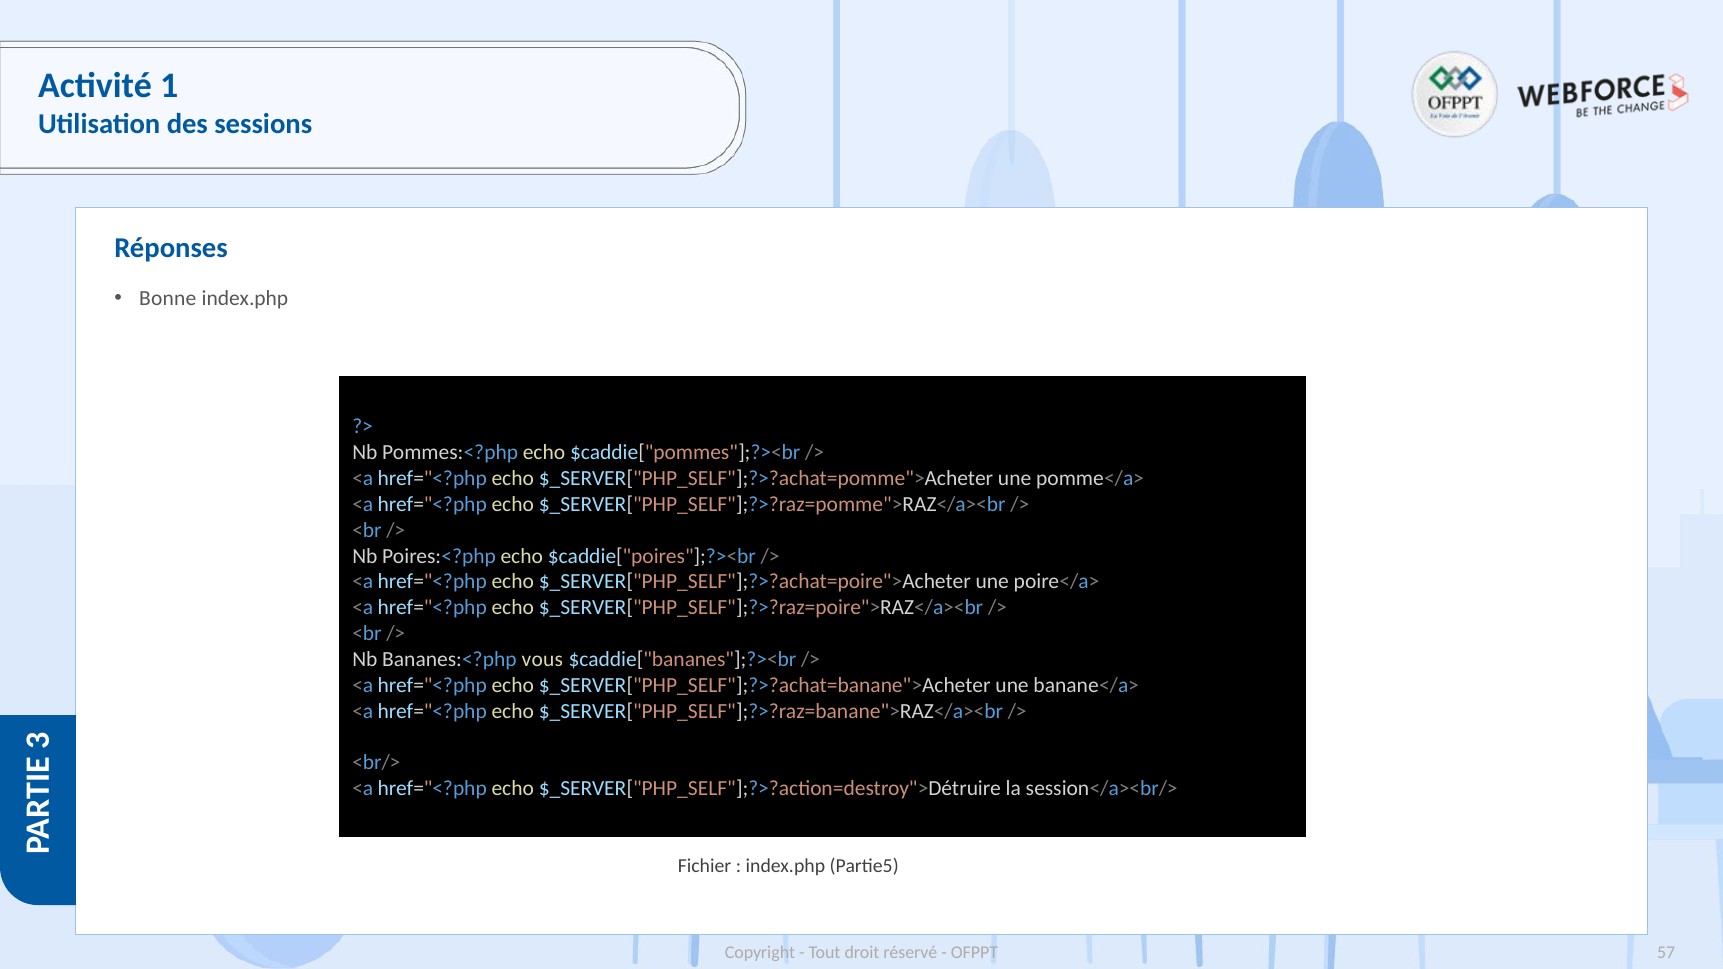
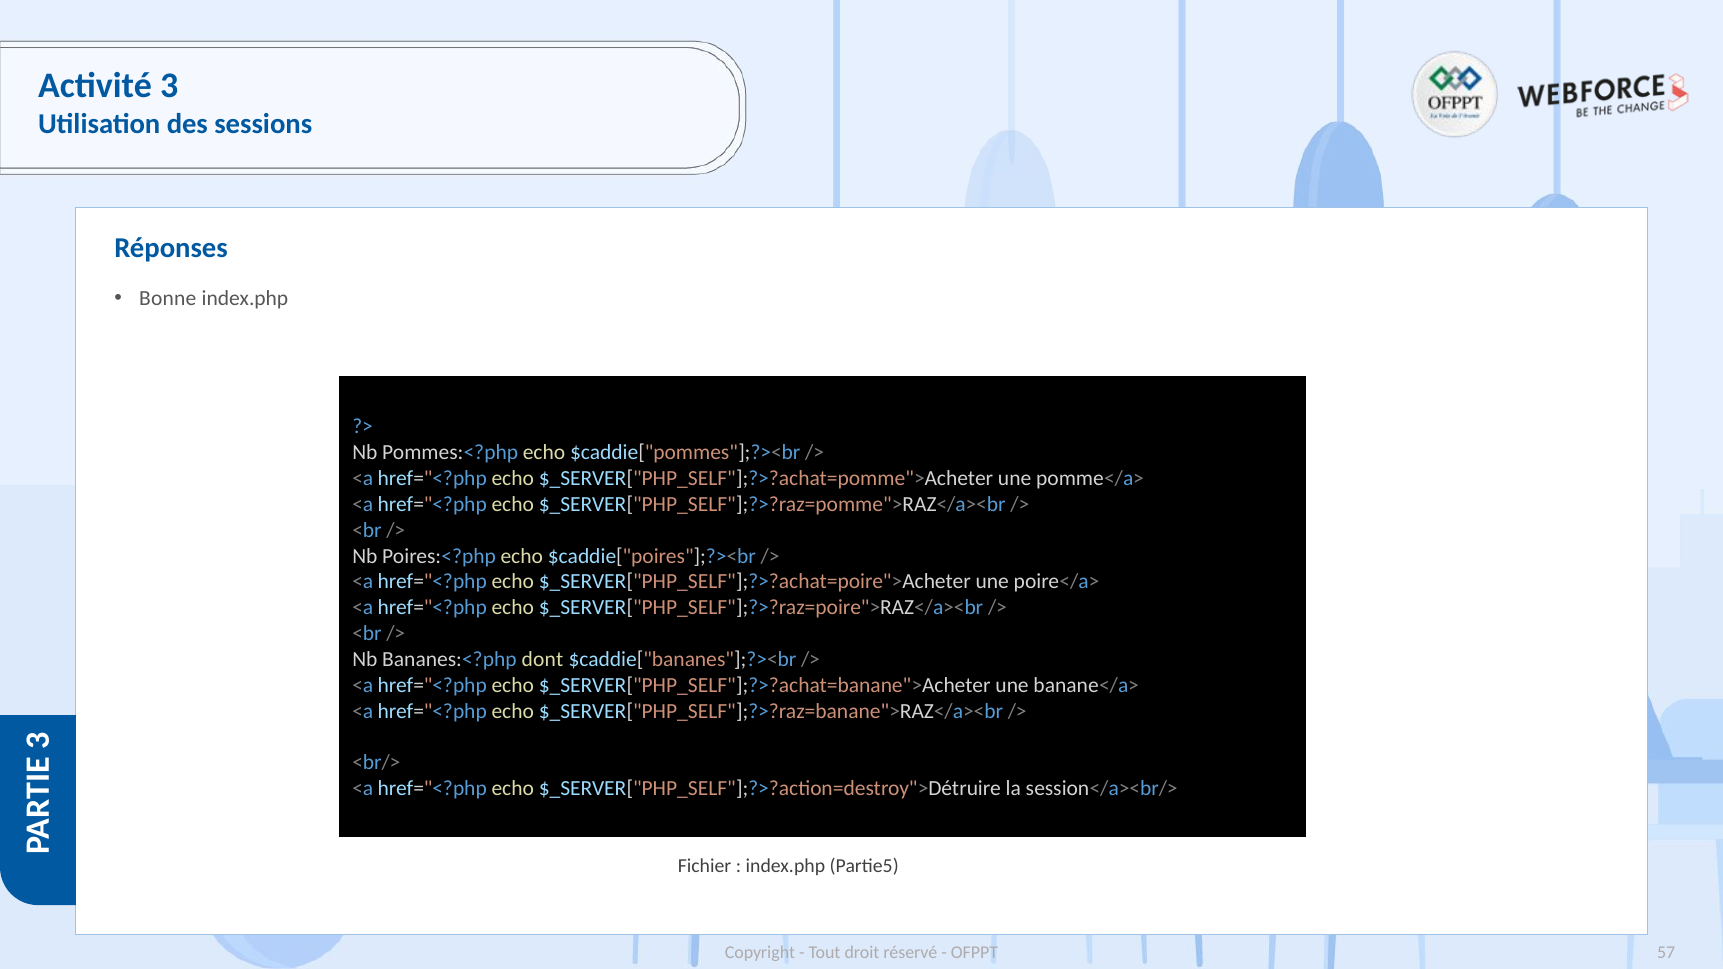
Activité 1: 1 -> 3 (169, 86)
vous: vous -> dont (542, 659)
